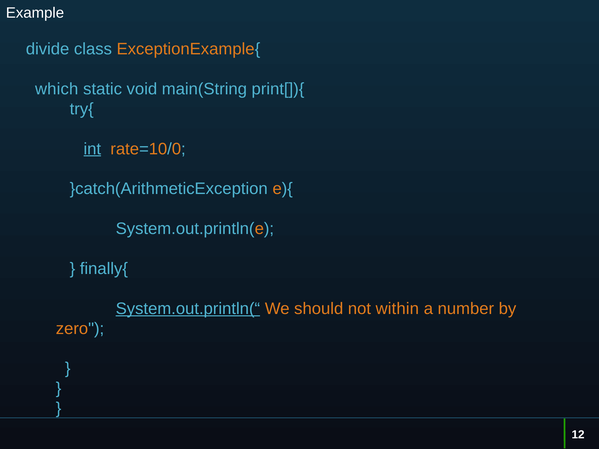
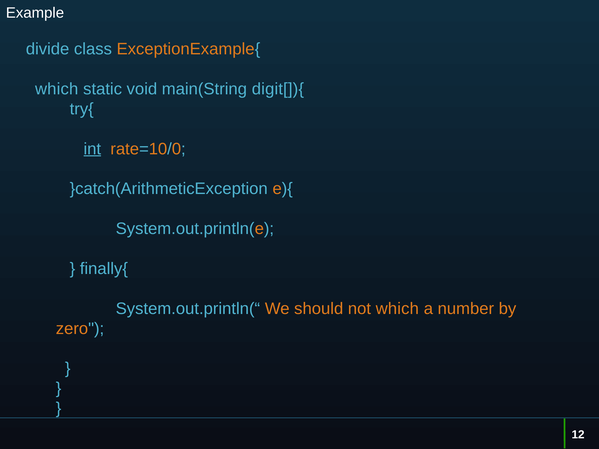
print[]){: print[]){ -> digit[]){ (278, 89)
System.out.println(“ underline: present -> none (188, 309)
not within: within -> which (397, 309)
